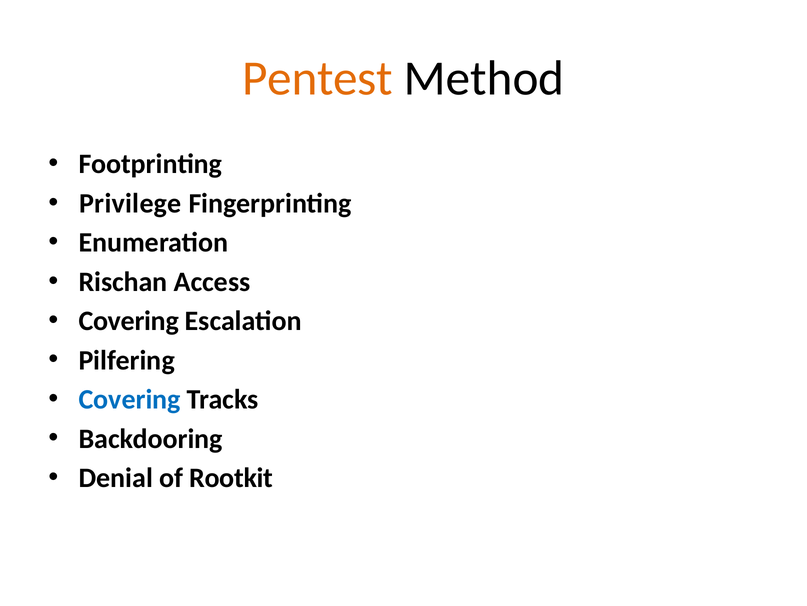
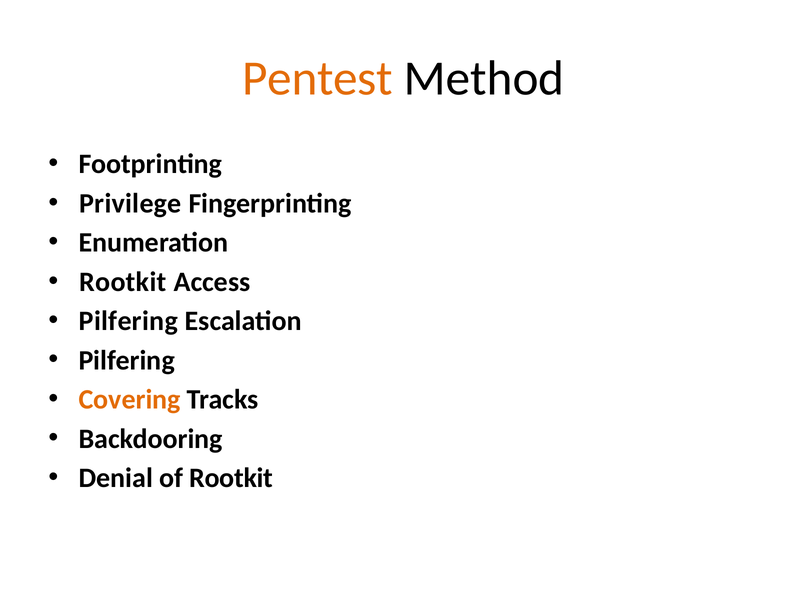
Rischan: Rischan -> Rootkit (123, 282)
Covering: Covering -> Pilfering (128, 321)
Covering colour: blue -> orange (130, 399)
